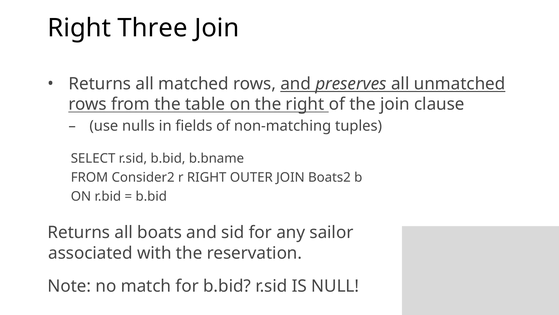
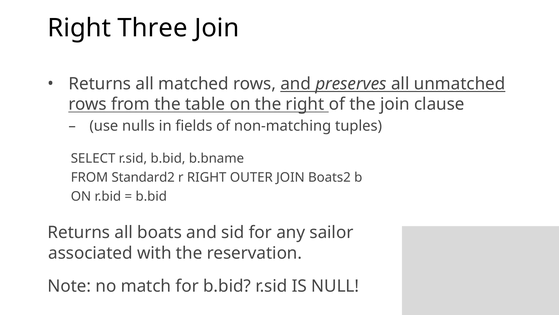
Consider2: Consider2 -> Standard2 (143, 177)
